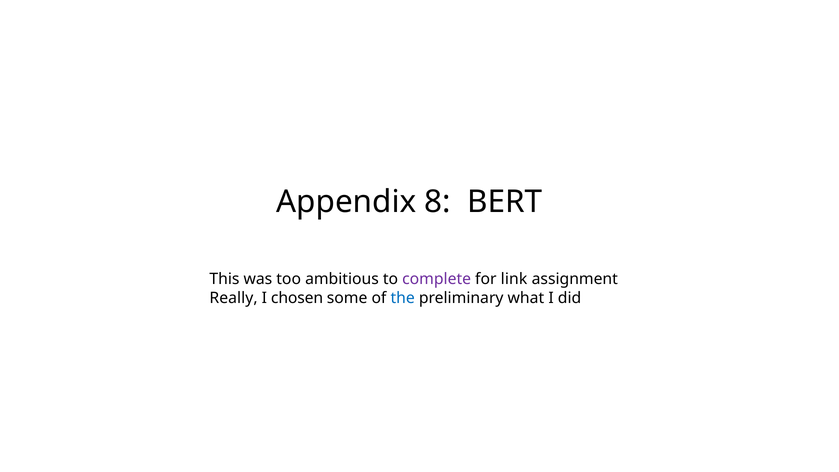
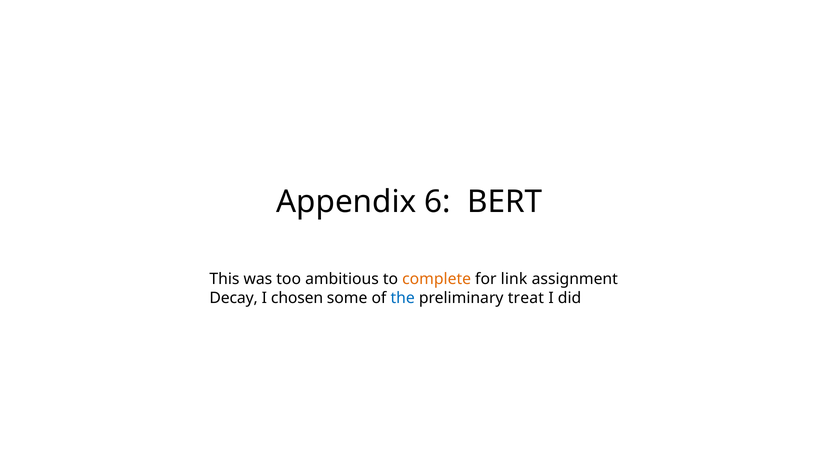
8: 8 -> 6 (438, 202)
complete colour: purple -> orange (437, 279)
Really: Really -> Decay (234, 298)
what: what -> treat (526, 298)
